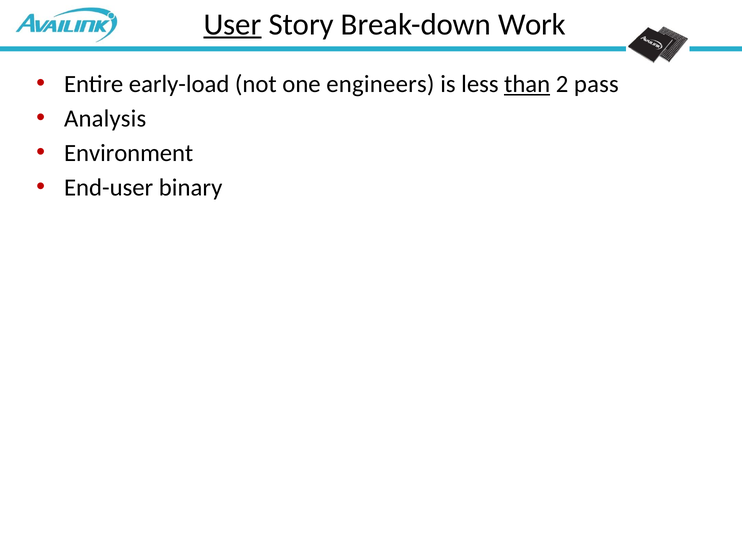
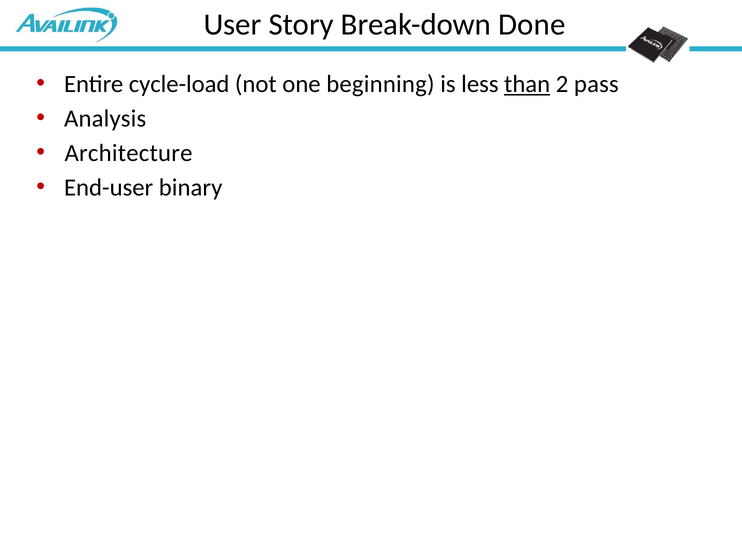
User underline: present -> none (233, 24)
Work: Work -> Done (532, 24)
early-load: early-load -> cycle-load (179, 84)
engineers: engineers -> beginning (380, 84)
Environment: Environment -> Architecture (129, 153)
